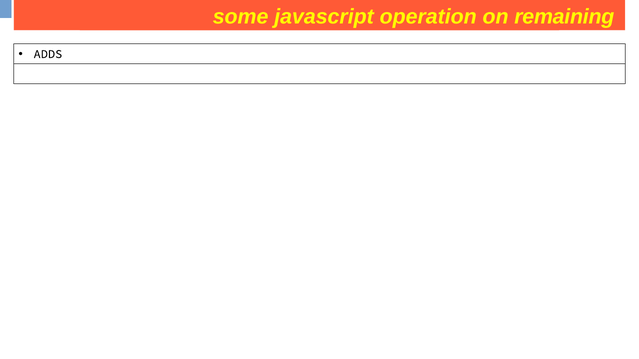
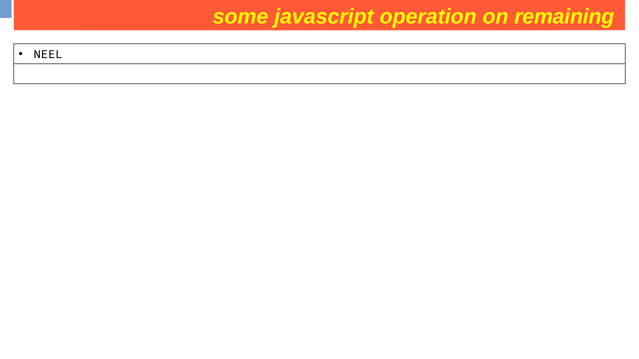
ADDS: ADDS -> NEEL (48, 54)
